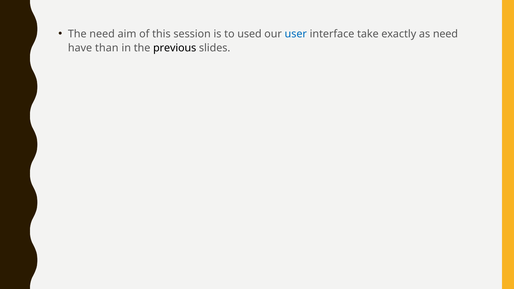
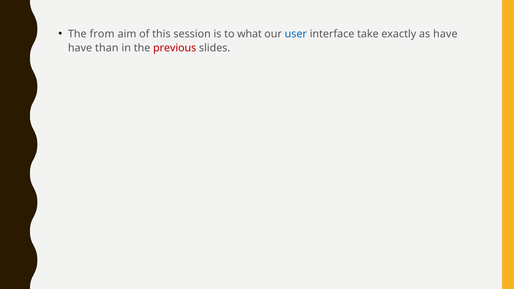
The need: need -> from (102, 34)
used: used -> what (250, 34)
as need: need -> have (445, 34)
previous colour: black -> red (175, 48)
